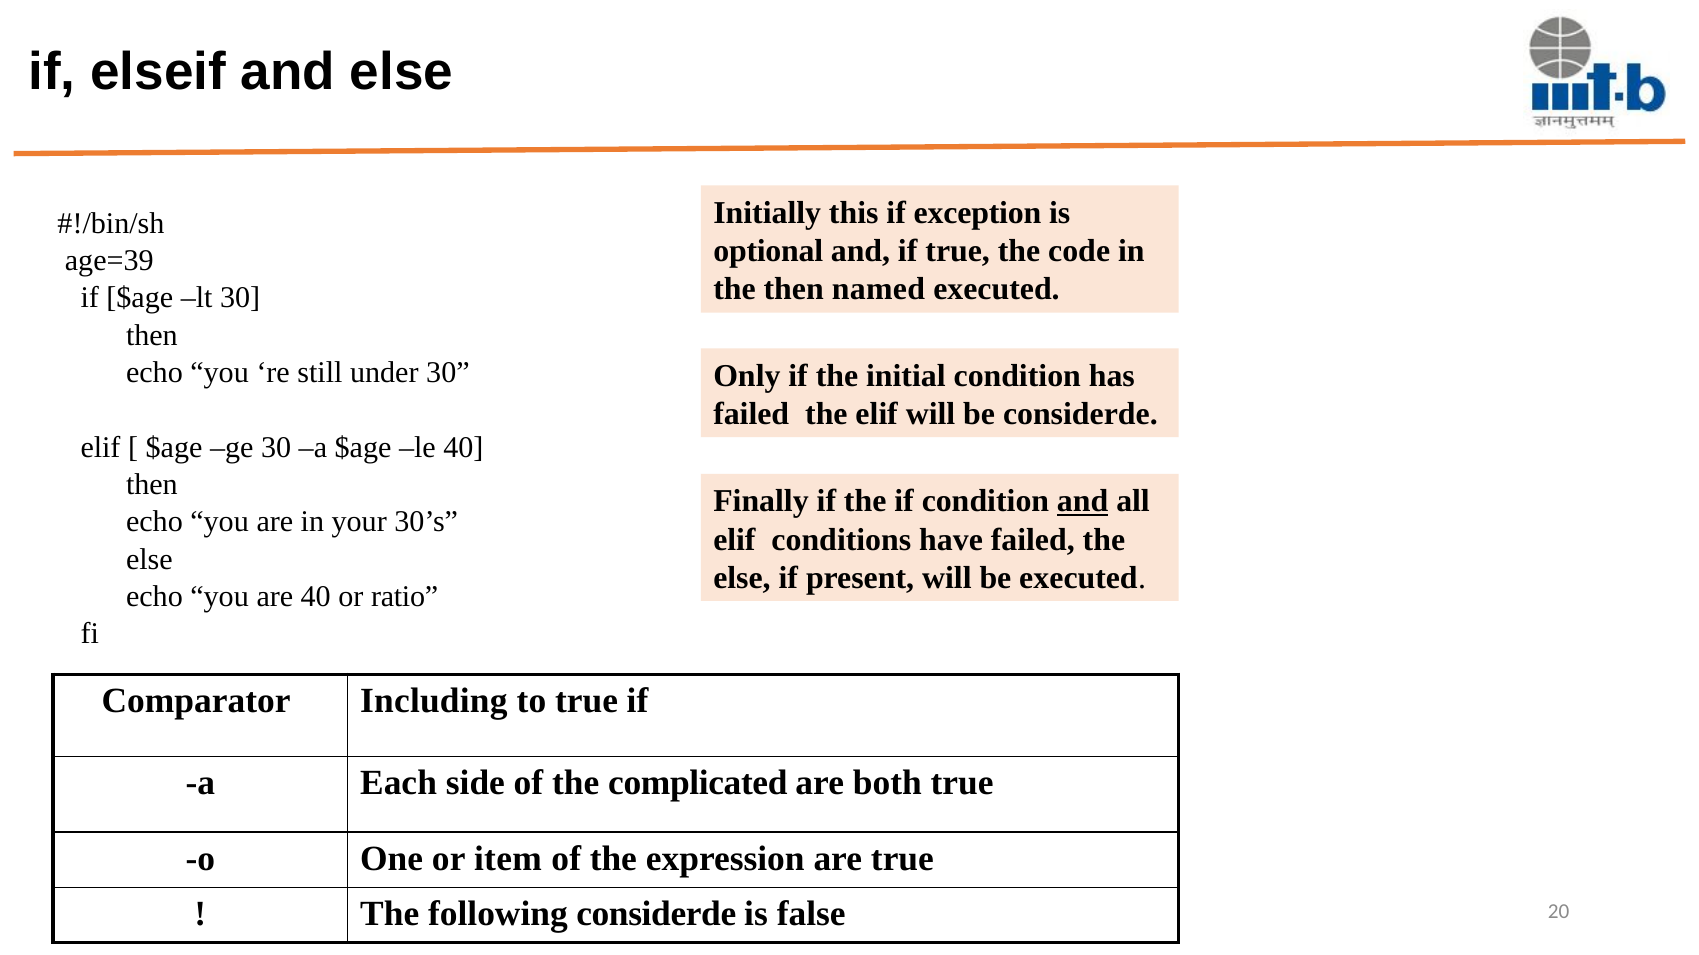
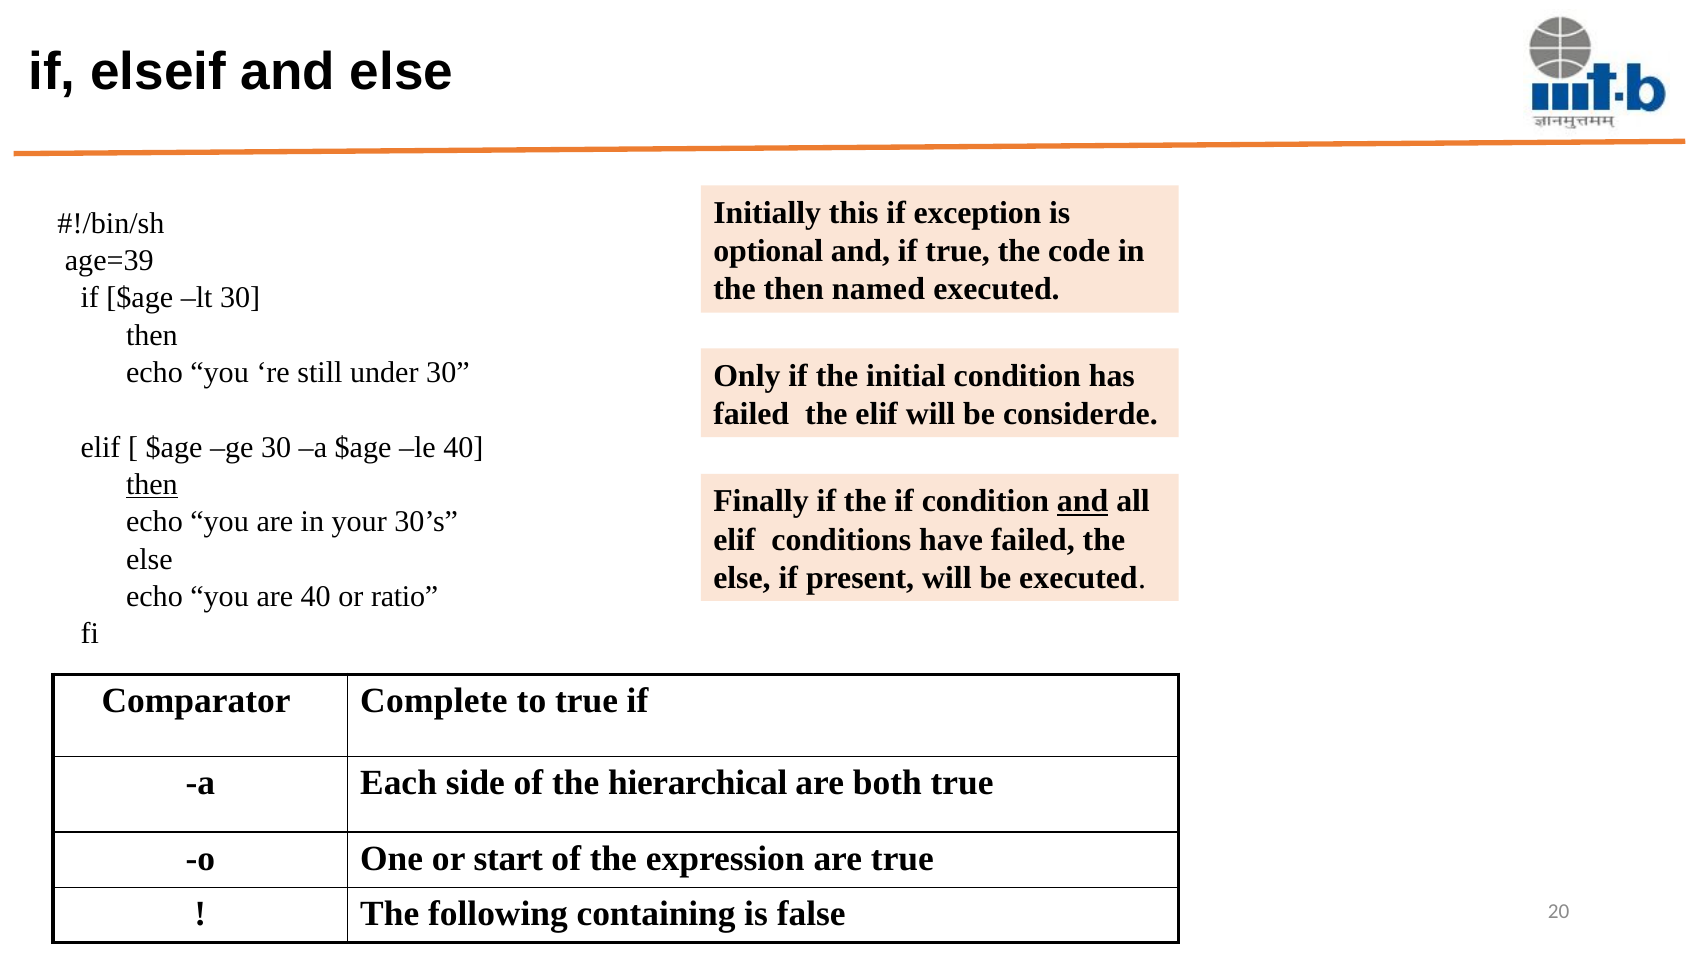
then underline: none -> present (152, 485)
Including: Including -> Complete (434, 701)
complicated: complicated -> hierarchical (698, 783)
item: item -> start (508, 859)
following considerde: considerde -> containing (656, 914)
